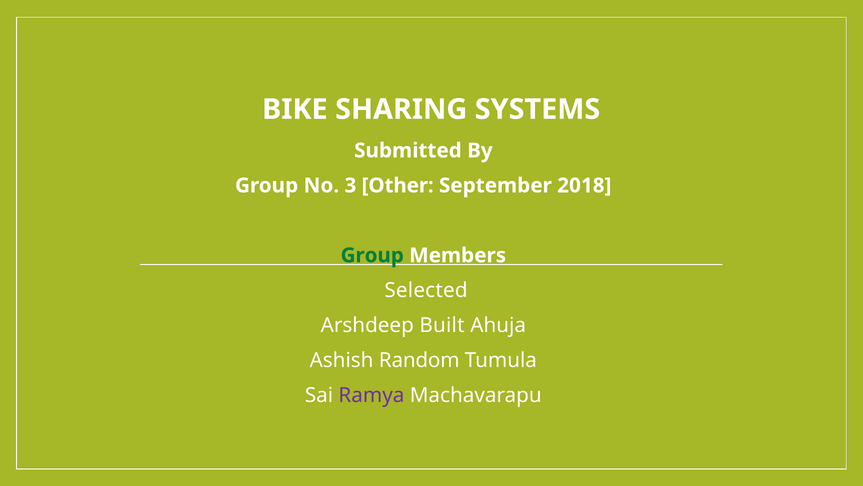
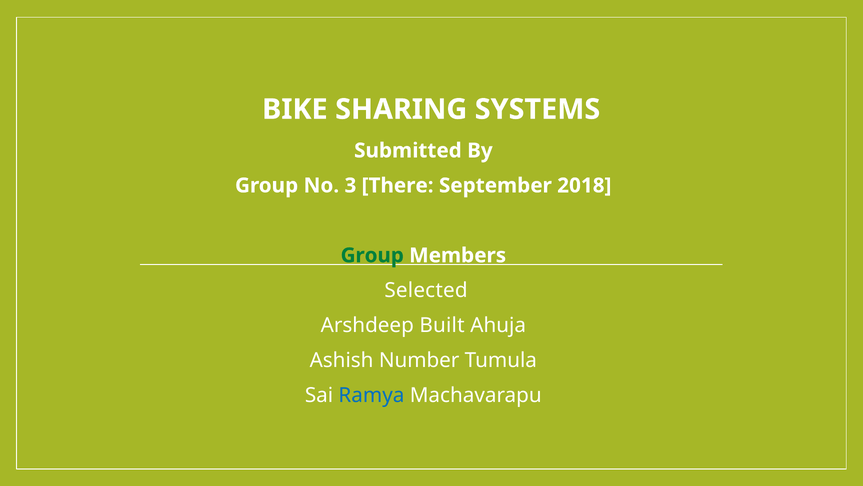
Other: Other -> There (398, 185)
Random: Random -> Number (419, 360)
Ramya colour: purple -> blue (371, 395)
